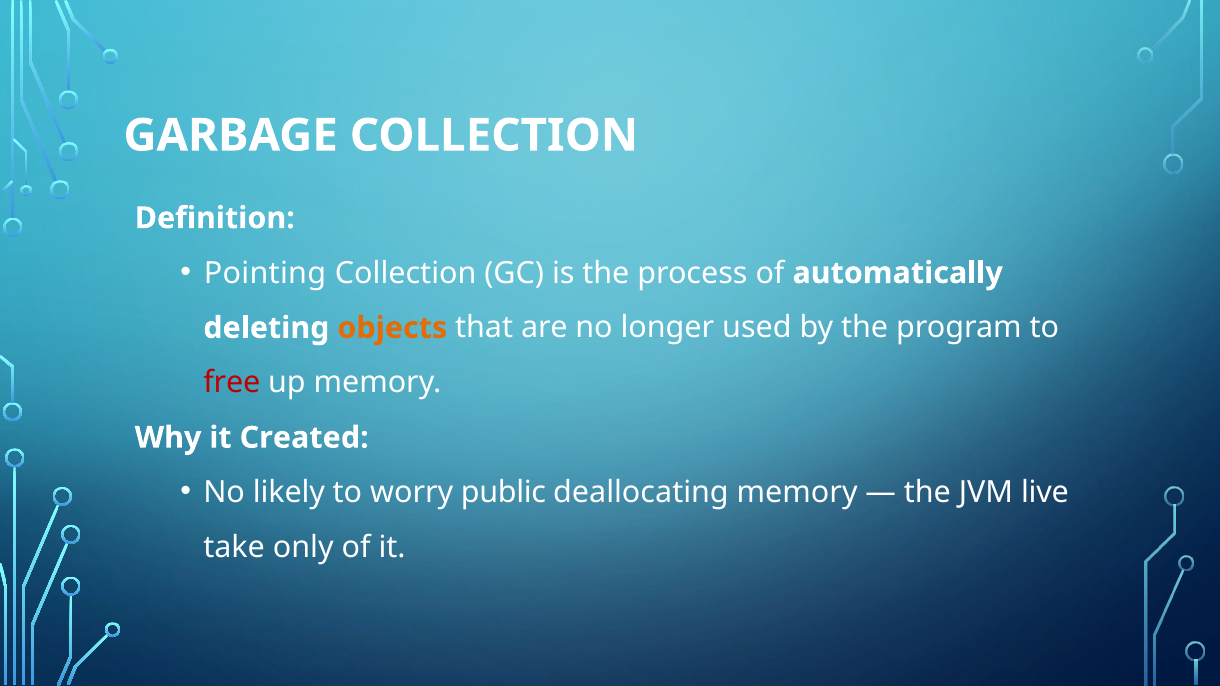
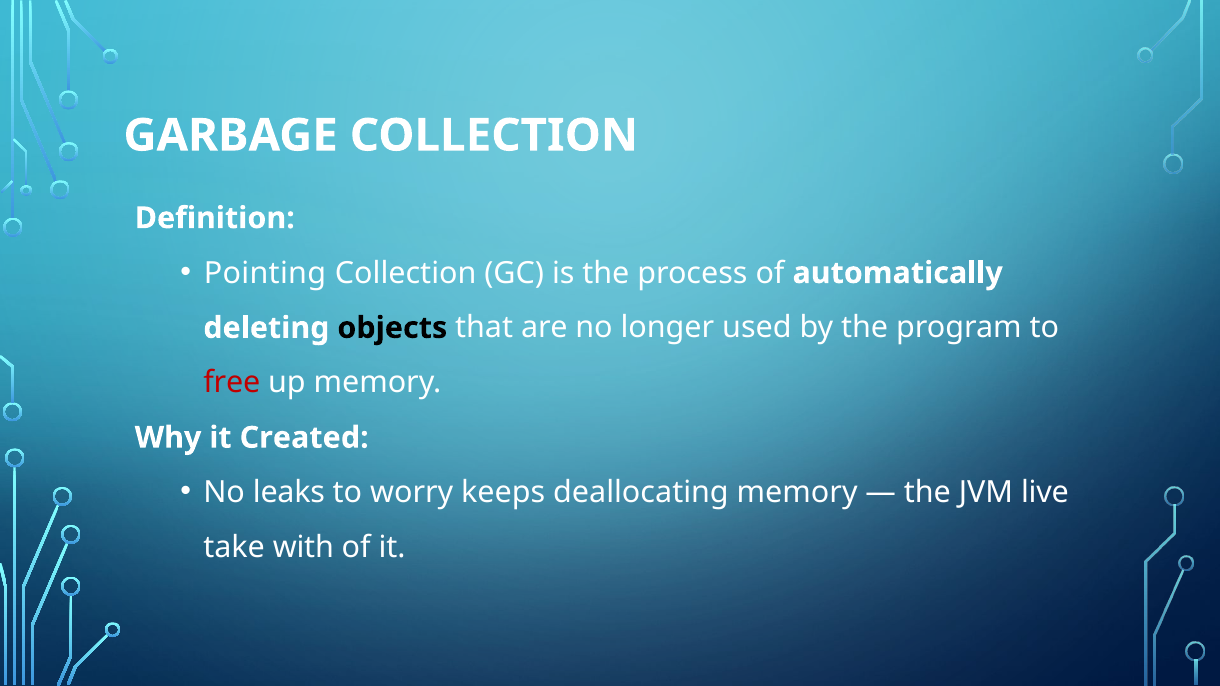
objects colour: orange -> black (392, 328)
likely: likely -> leaks (289, 493)
public: public -> keeps (503, 493)
only: only -> with (303, 548)
